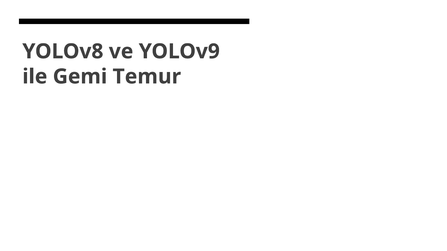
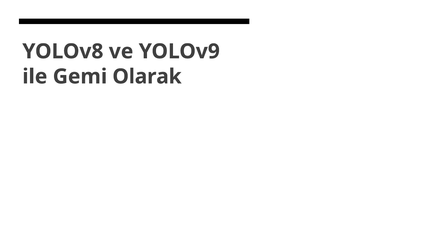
Temur: Temur -> Olarak (147, 77)
